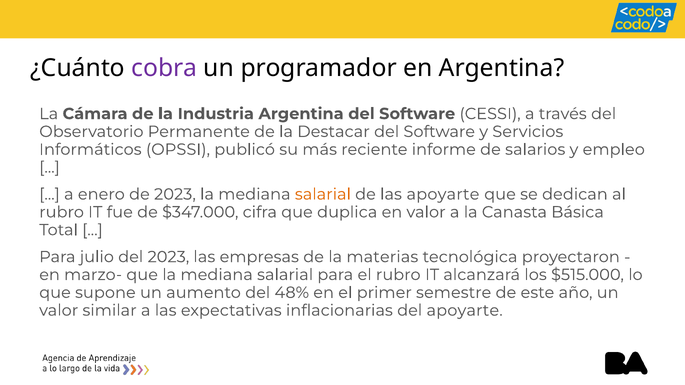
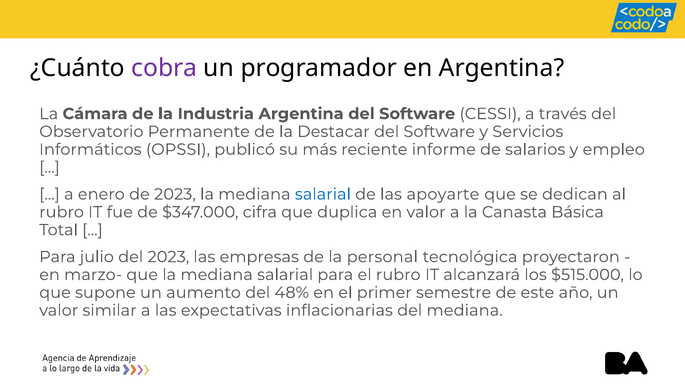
salarial colour: orange -> blue (323, 194)
materias: materias -> personal (382, 257)
del apoyarte: apoyarte -> mediana (465, 311)
